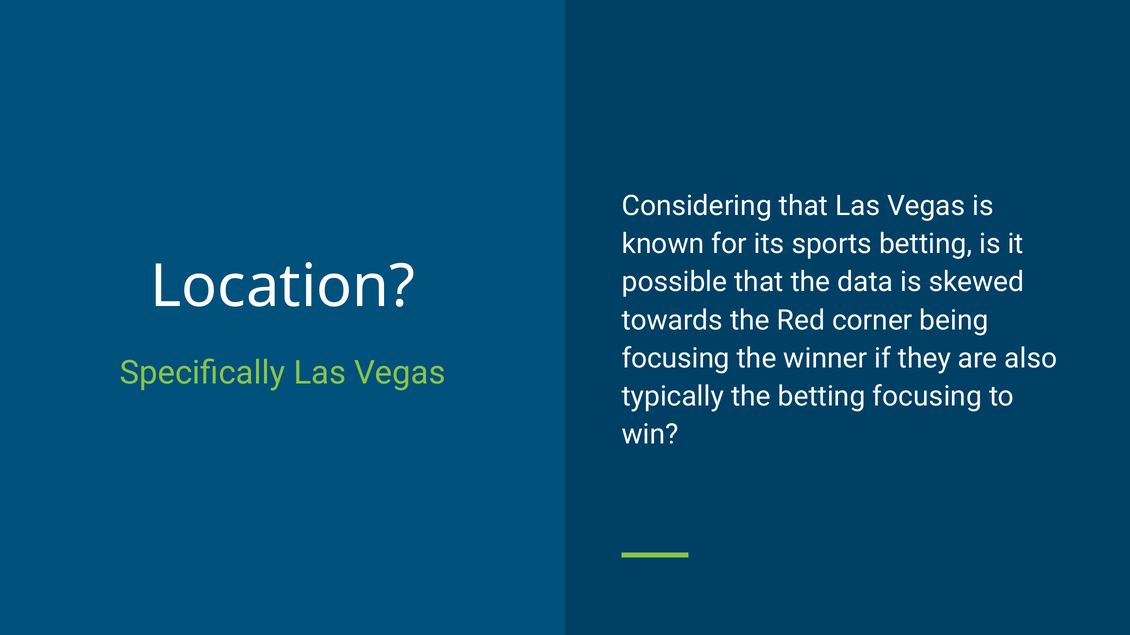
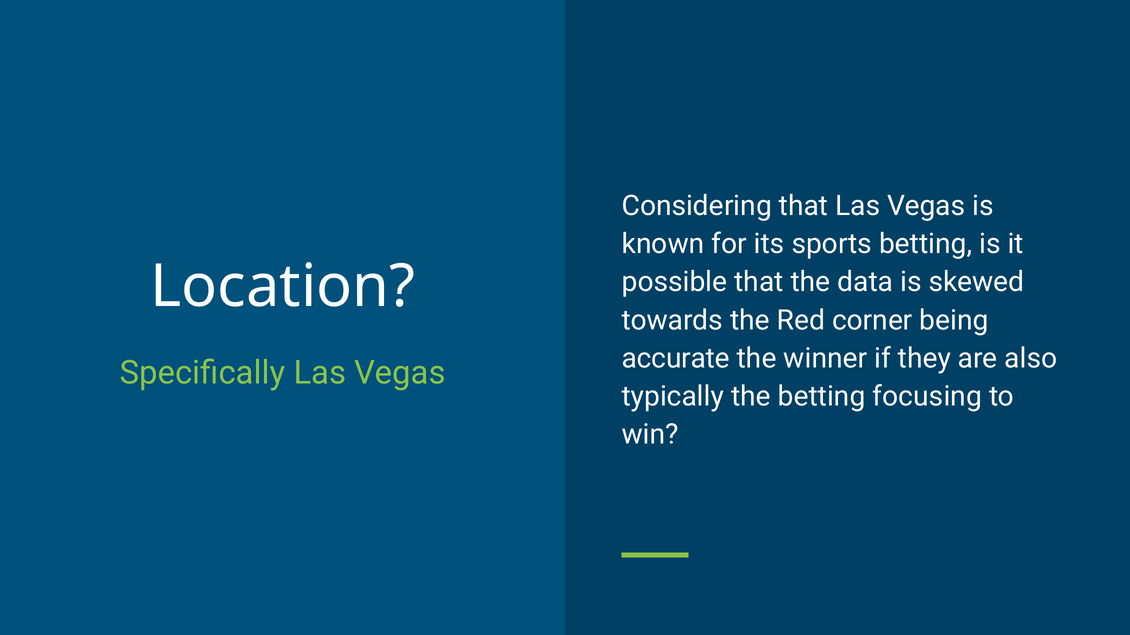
focusing: focusing -> accurate (676, 359)
